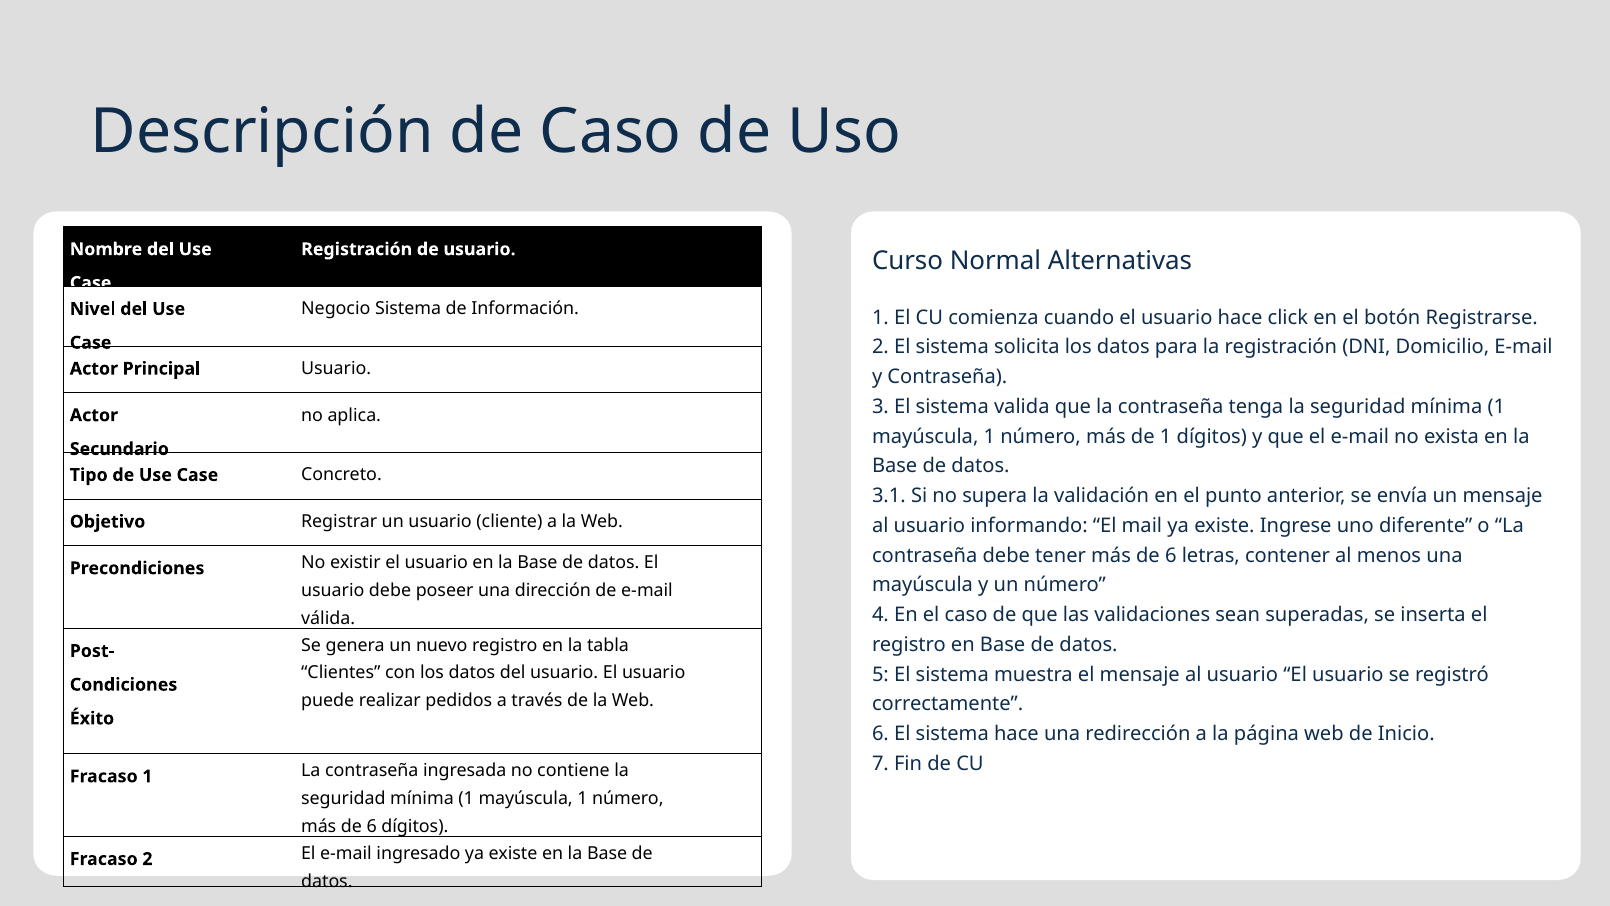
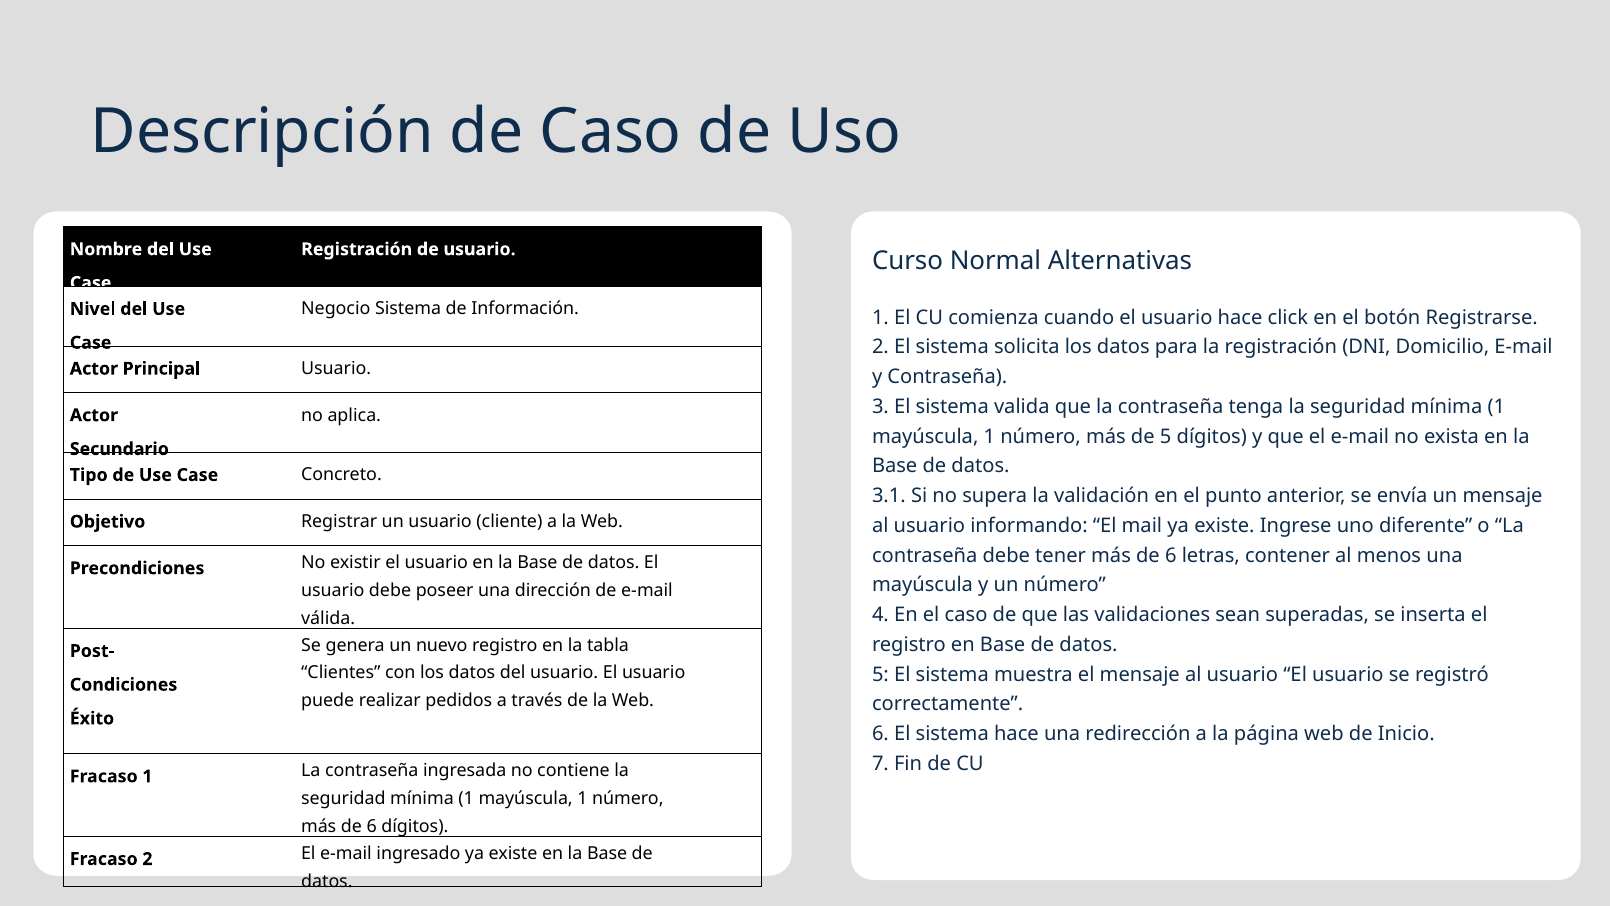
de 1: 1 -> 5 (1166, 436)
